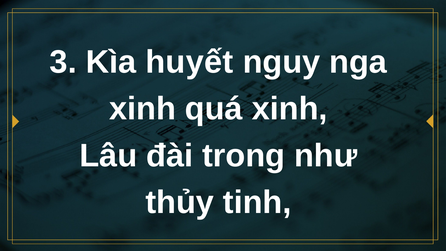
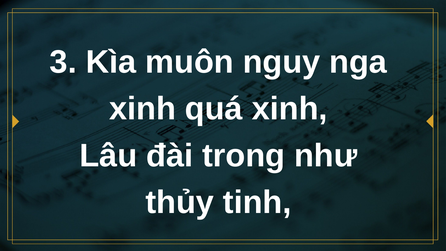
huyết: huyết -> muôn (189, 62)
